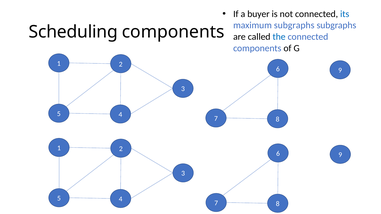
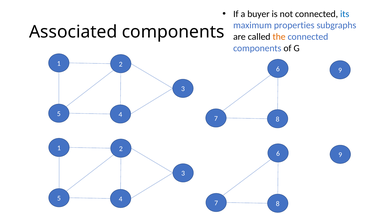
maximum subgraphs: subgraphs -> properties (294, 25)
Scheduling: Scheduling -> Associated (73, 32)
the colour: blue -> orange (279, 37)
